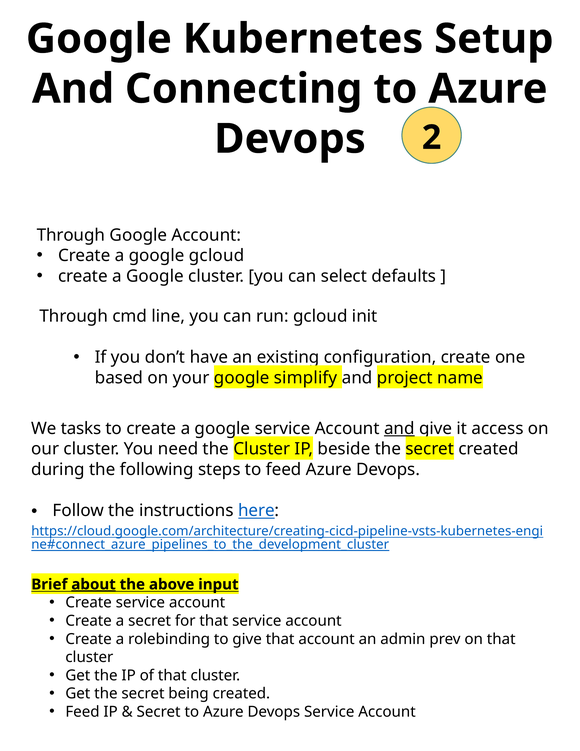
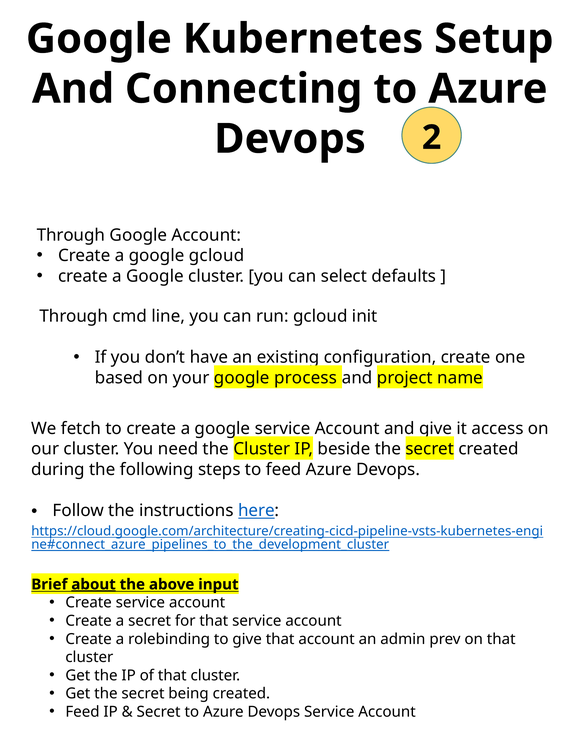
simplify: simplify -> process (306, 378)
tasks: tasks -> fetch (81, 428)
and underline: present -> none (399, 428)
